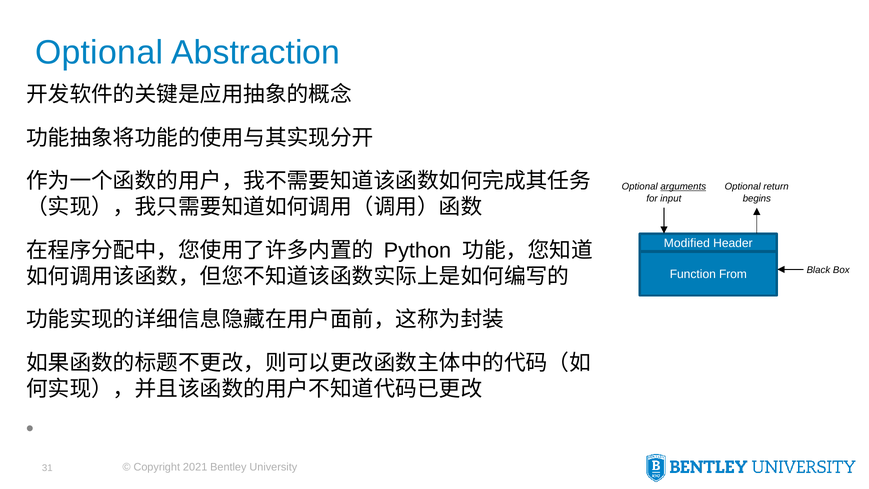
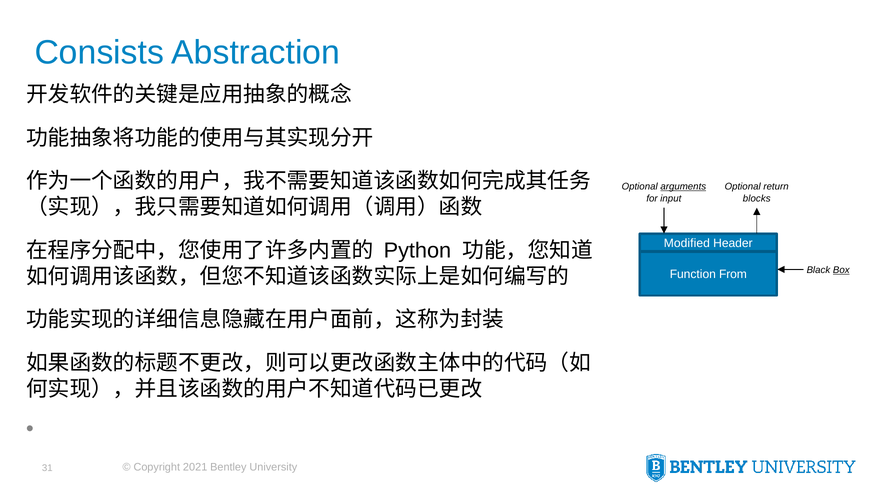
Optional: Optional -> Consists (99, 53)
begins: begins -> blocks (757, 198)
Box underline: none -> present (841, 270)
